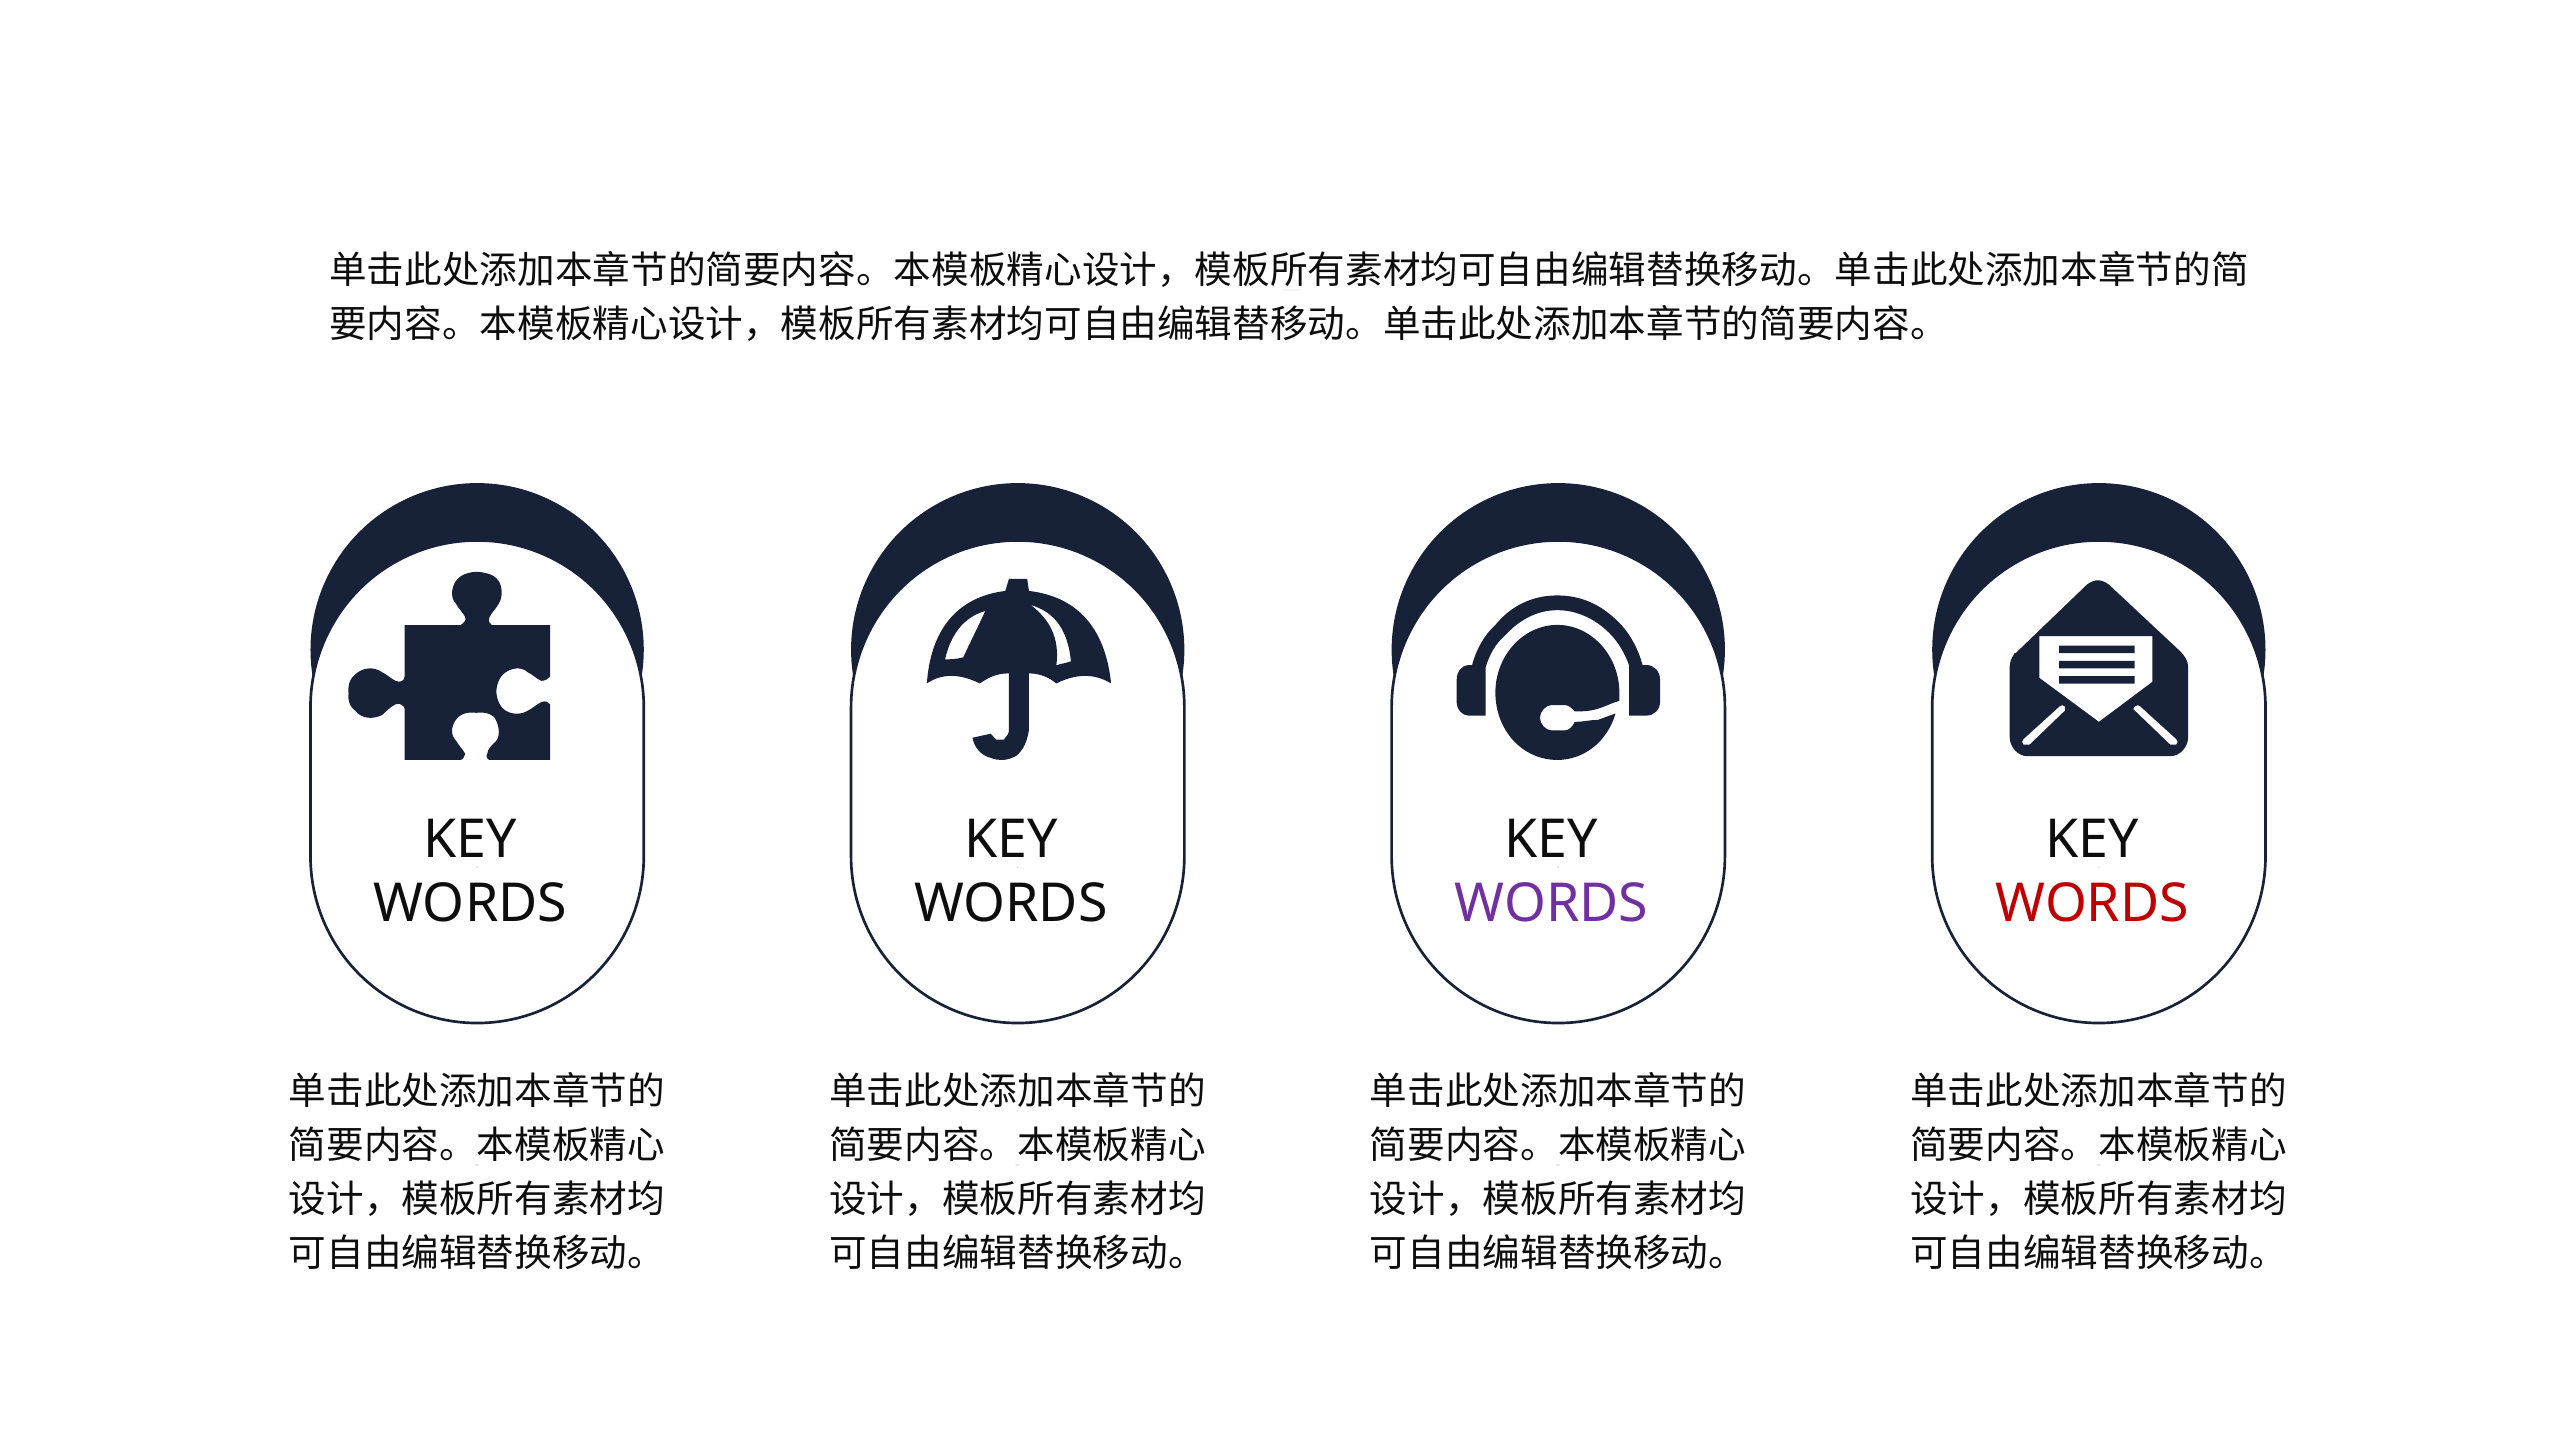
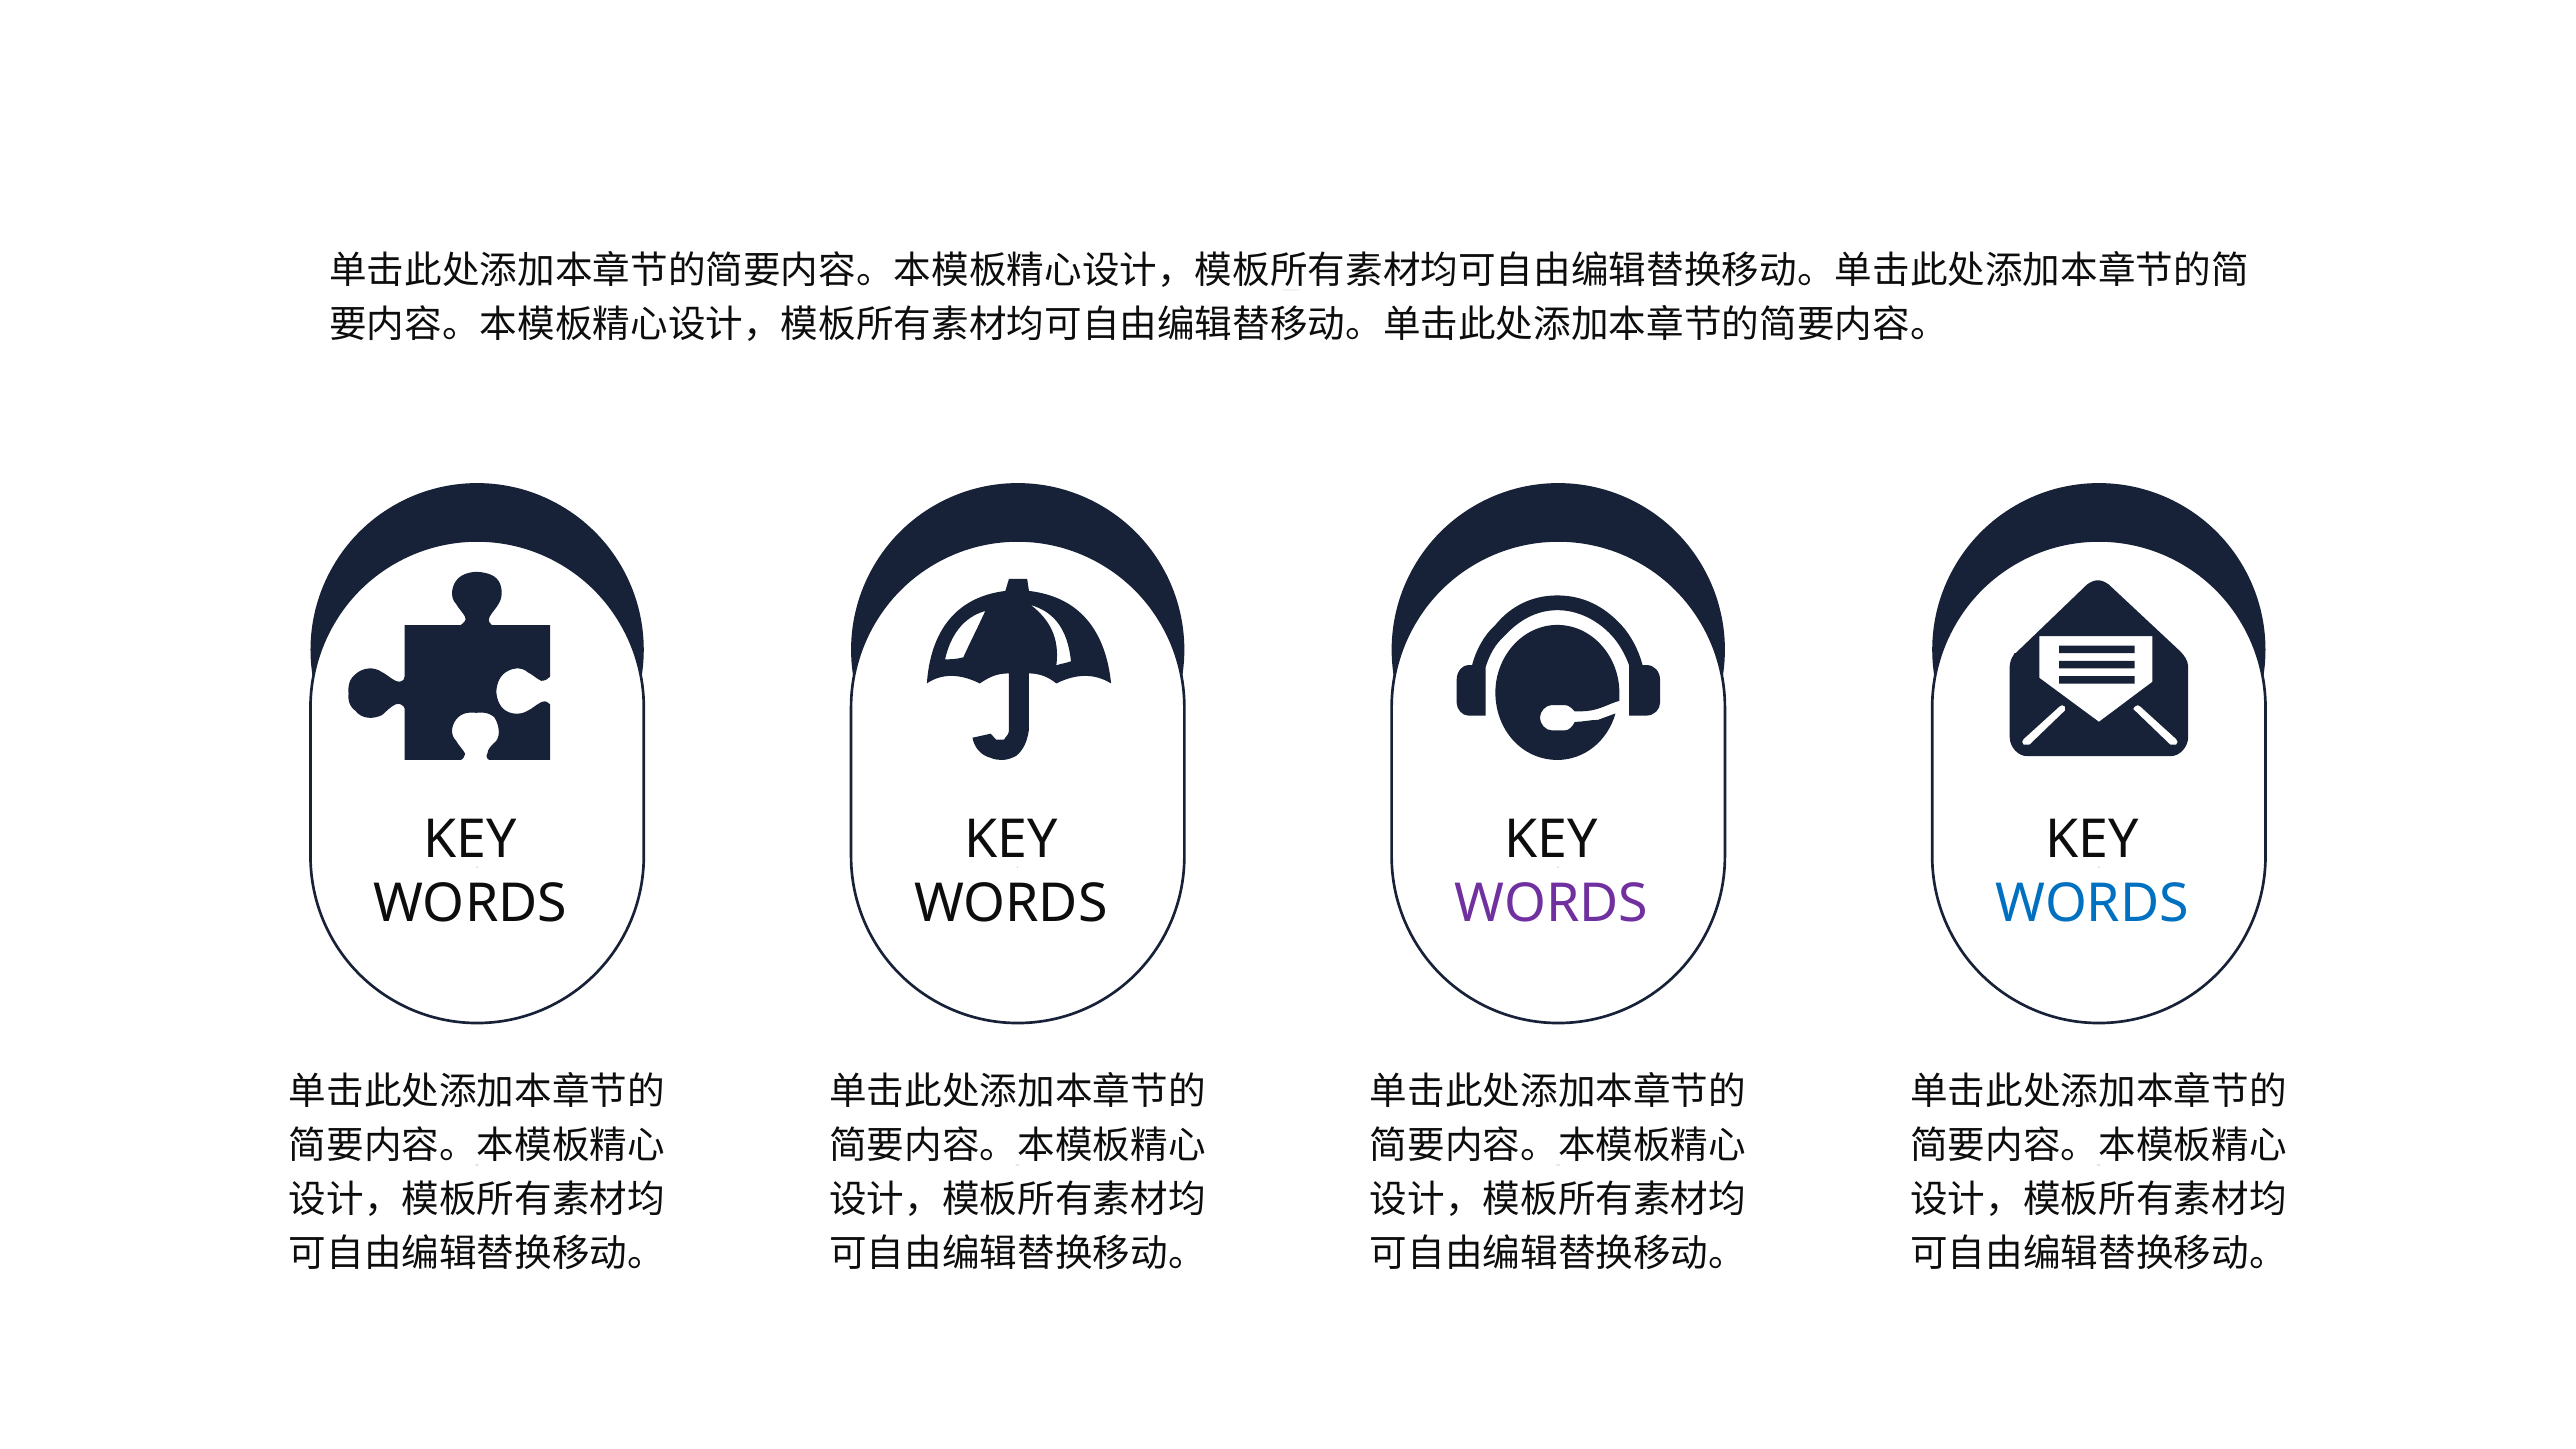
WORDS colour: red -> blue (2092, 904)
